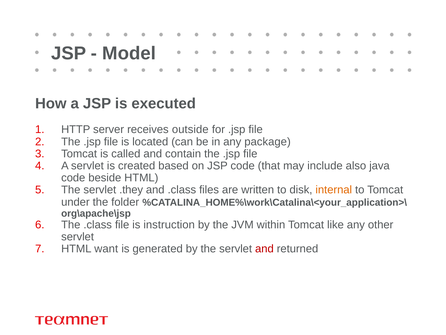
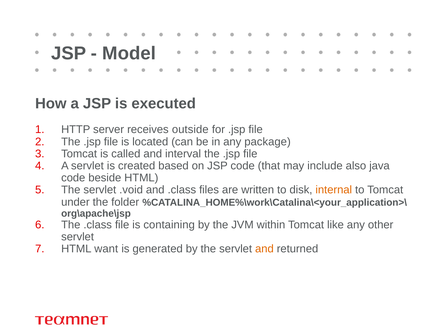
contain: contain -> interval (183, 154)
.they: .they -> .void (131, 190)
instruction: instruction -> containing (169, 224)
and colour: red -> orange (264, 249)
